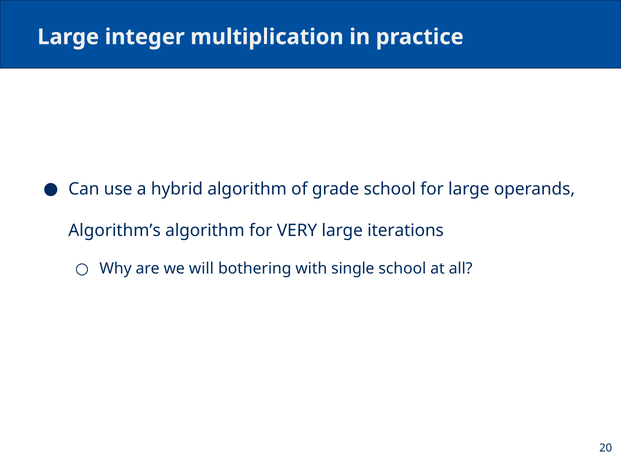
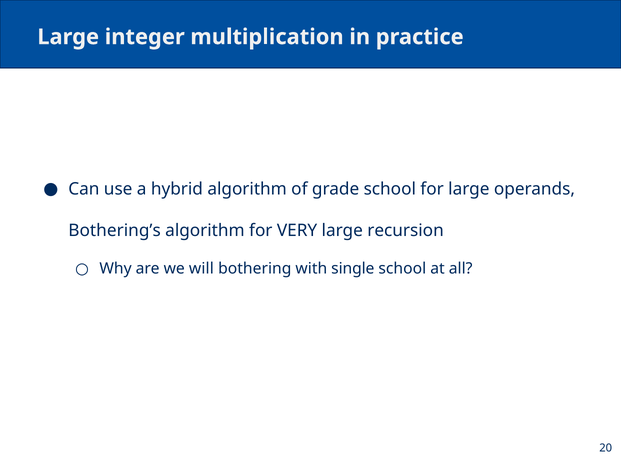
Algorithm’s: Algorithm’s -> Bothering’s (115, 230)
iterations: iterations -> recursion (406, 230)
